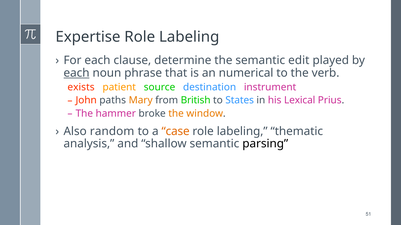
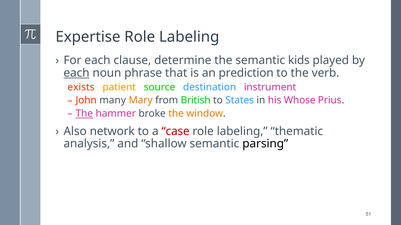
edit: edit -> kids (299, 60)
numerical: numerical -> prediction (246, 73)
paths: paths -> many (113, 101)
Lexical: Lexical -> Whose (300, 101)
The underline: none -> present (84, 114)
random: random -> network (112, 132)
case colour: orange -> red (176, 132)
